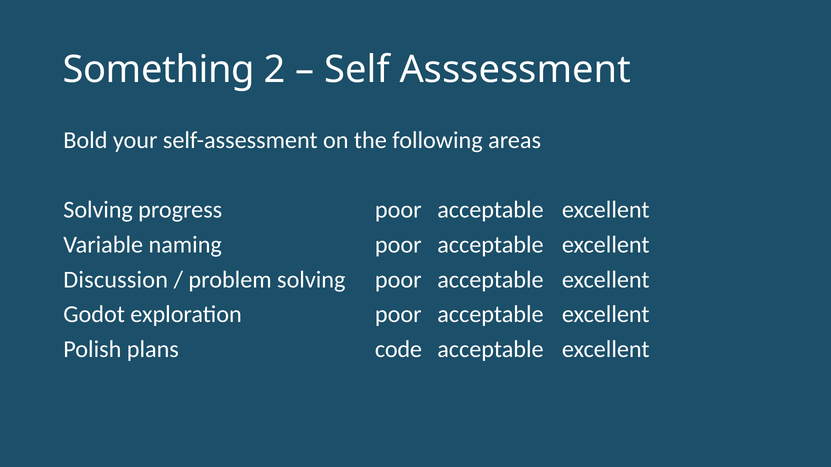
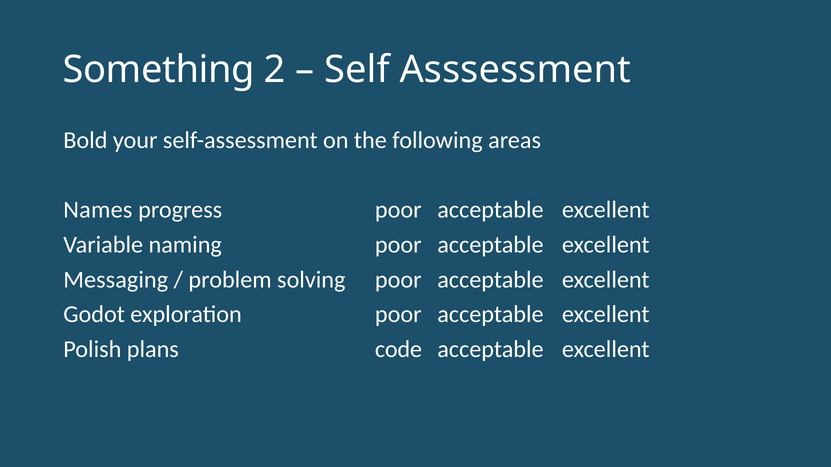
Solving: Solving -> Names (98, 210)
Discussion: Discussion -> Messaging (116, 280)
